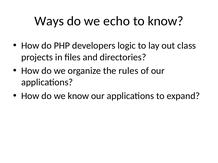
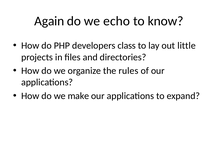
Ways: Ways -> Again (49, 21)
logic: logic -> class (127, 46)
class: class -> little (187, 46)
we know: know -> make (78, 96)
